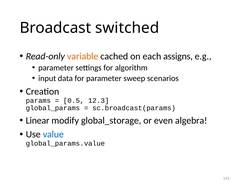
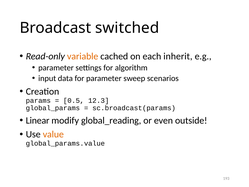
assigns: assigns -> inherit (178, 56)
global_storage: global_storage -> global_reading (111, 120)
algebra: algebra -> outside (191, 120)
value colour: blue -> orange (53, 134)
